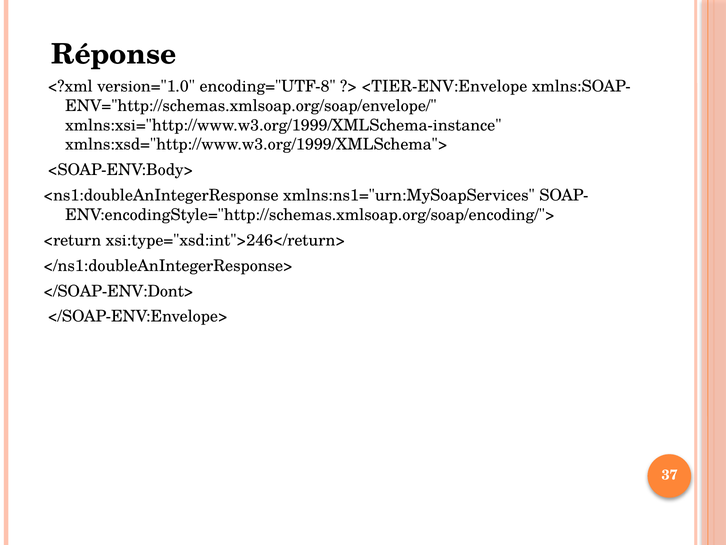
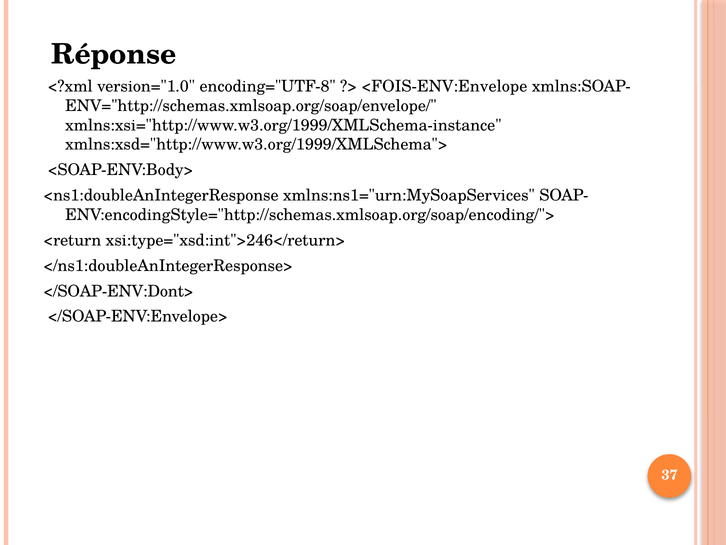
<TIER-ENV:Envelope: <TIER-ENV:Envelope -> <FOIS-ENV:Envelope (444, 86)
